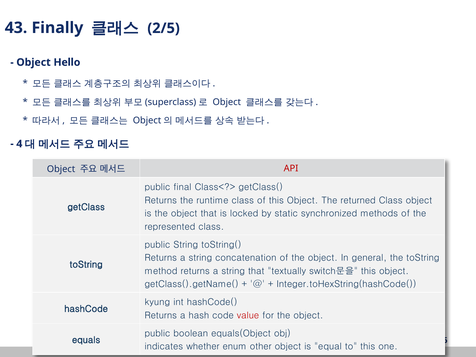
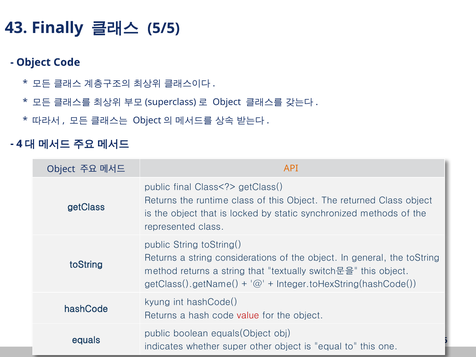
2/5: 2/5 -> 5/5 (164, 28)
Object Hello: Hello -> Code (67, 62)
API colour: red -> orange (291, 169)
concatenation: concatenation -> considerations (246, 258)
enum: enum -> super (235, 347)
